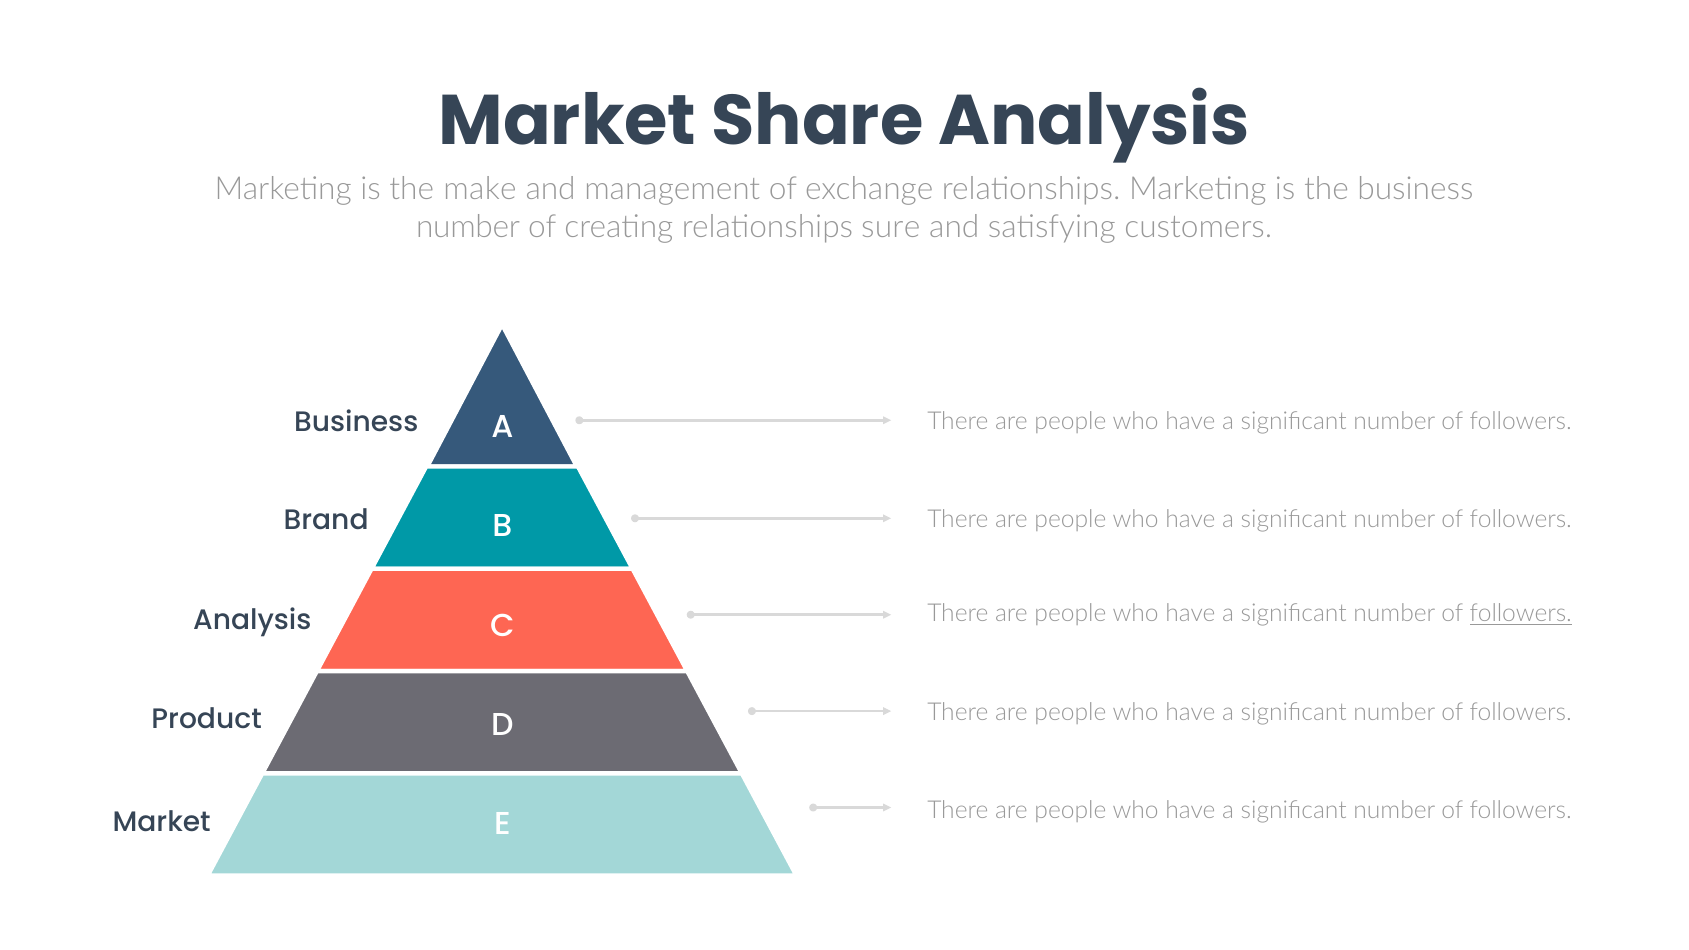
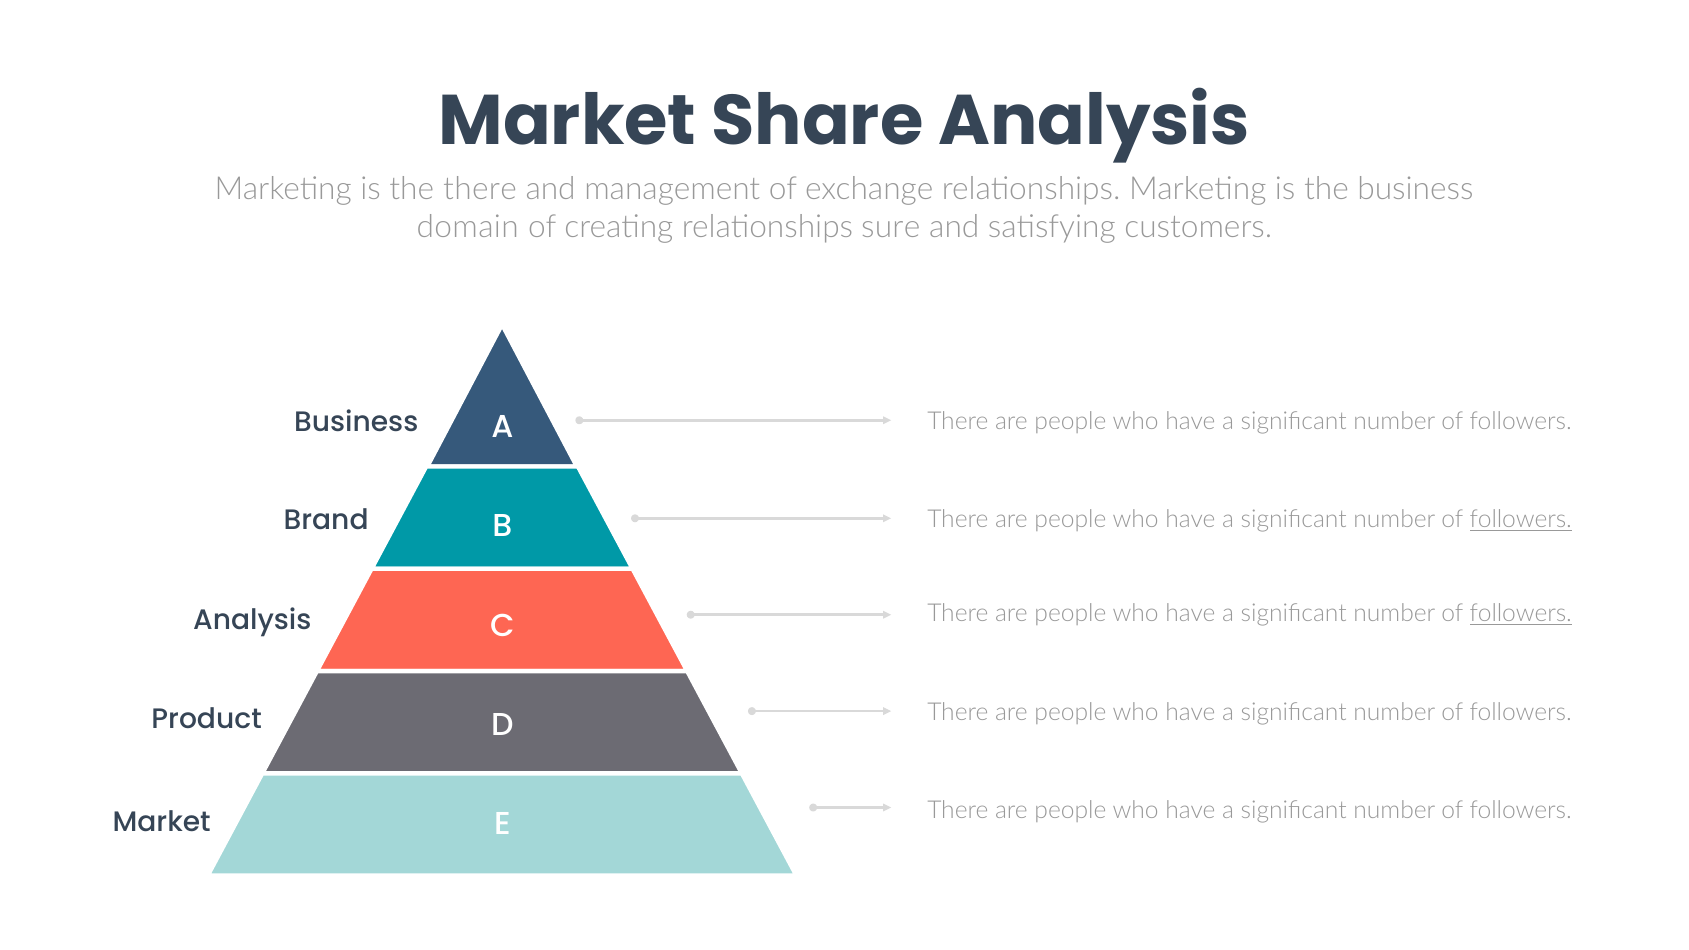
the make: make -> there (480, 189)
number: number -> domain (468, 227)
followers underline: none -> present (1521, 520)
